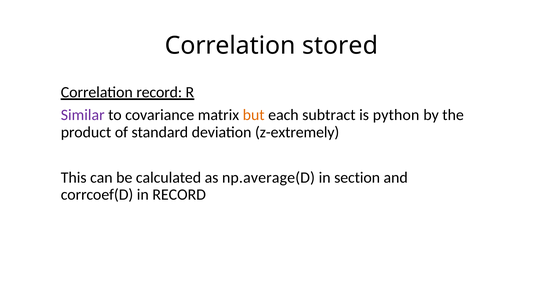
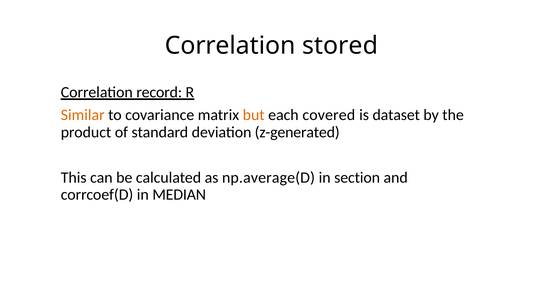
Similar colour: purple -> orange (83, 115)
subtract: subtract -> covered (329, 115)
python: python -> dataset (396, 115)
z-extremely: z-extremely -> z-generated (297, 132)
in RECORD: RECORD -> MEDIAN (179, 195)
